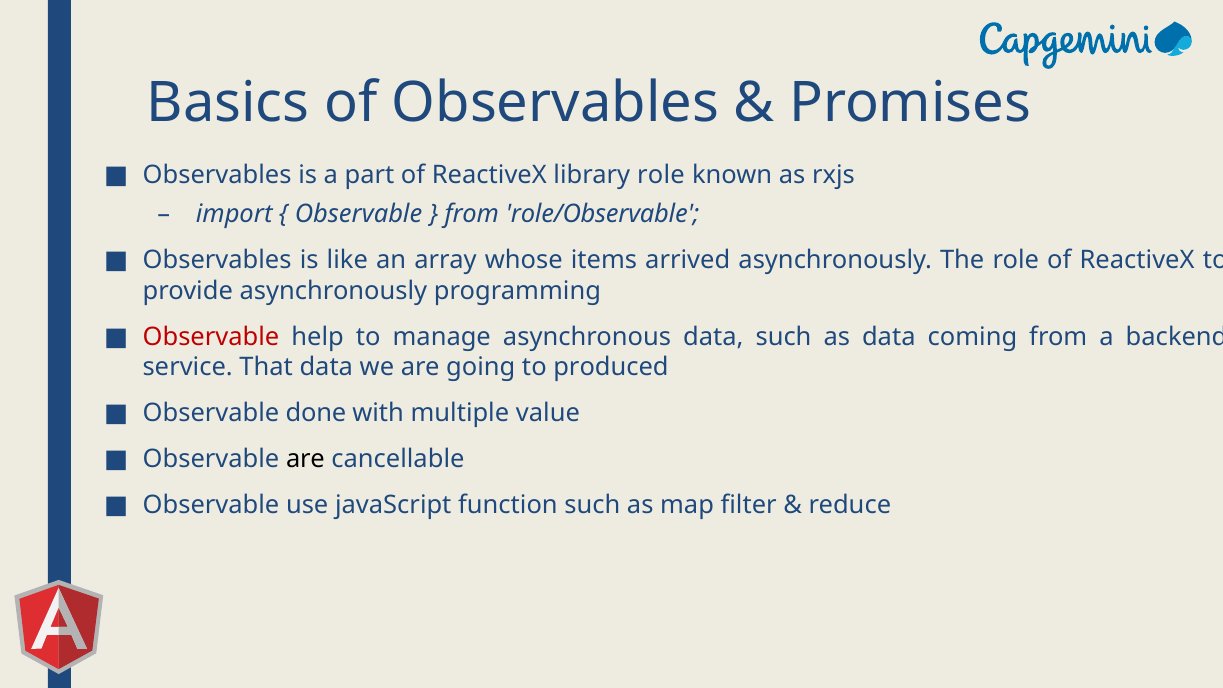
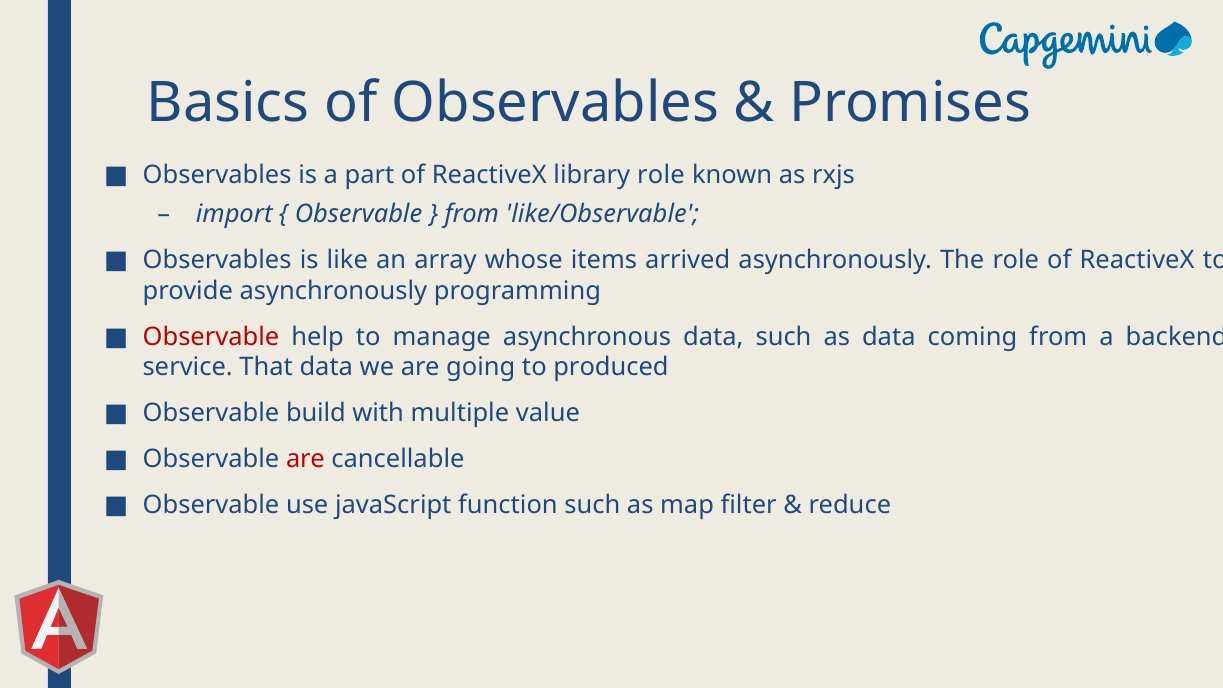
role/Observable: role/Observable -> like/Observable (602, 215)
done: done -> build (316, 413)
are colour: black -> red (305, 459)
